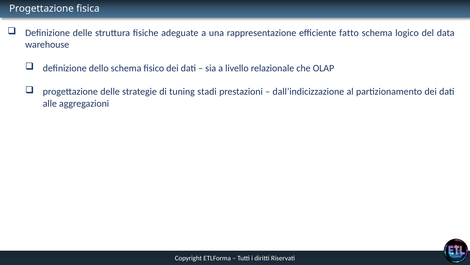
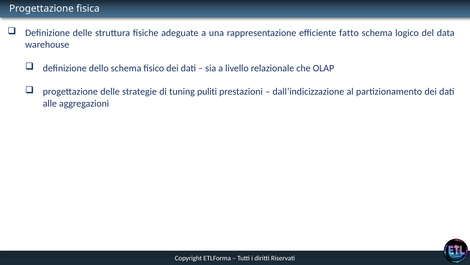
stadi: stadi -> puliti (207, 92)
